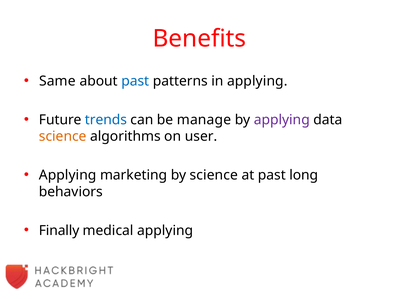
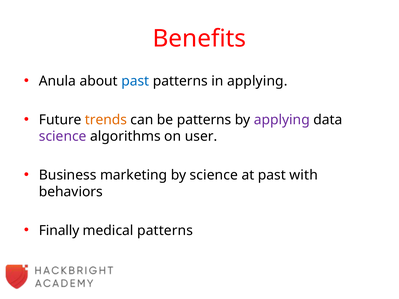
Same: Same -> Anula (57, 81)
trends colour: blue -> orange (106, 120)
be manage: manage -> patterns (204, 120)
science colour: orange -> purple (63, 136)
Applying: Applying -> Business (68, 175)
long: long -> with (304, 175)
medical applying: applying -> patterns (165, 231)
